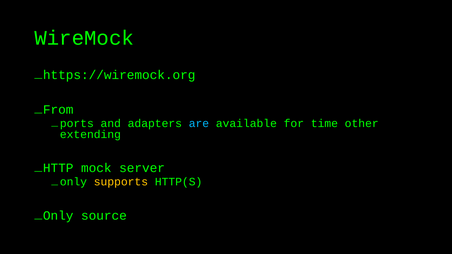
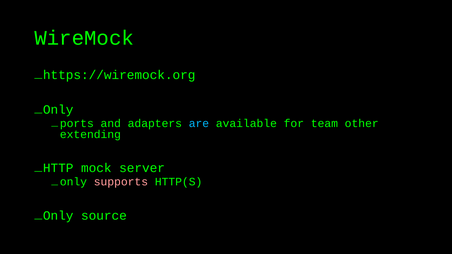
From: From -> Only (58, 110)
time: time -> team (324, 123)
supports colour: yellow -> pink (121, 182)
